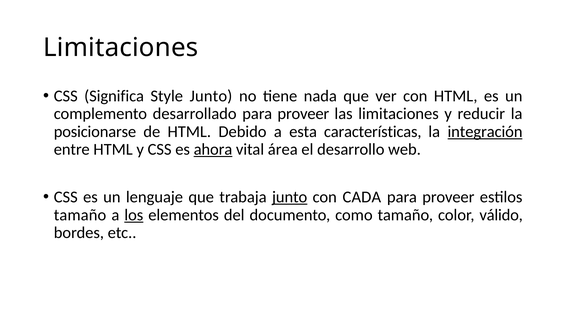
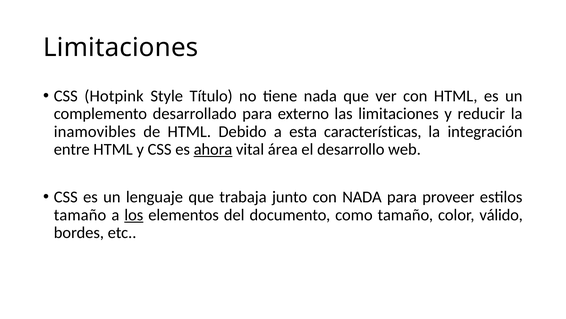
Significa: Significa -> Hotpink (114, 96)
Style Junto: Junto -> Título (211, 96)
desarrollado para proveer: proveer -> externo (303, 114)
posicionarse: posicionarse -> inamovibles (95, 131)
integración underline: present -> none (485, 131)
junto underline: present -> none (290, 197)
con CADA: CADA -> NADA (362, 197)
